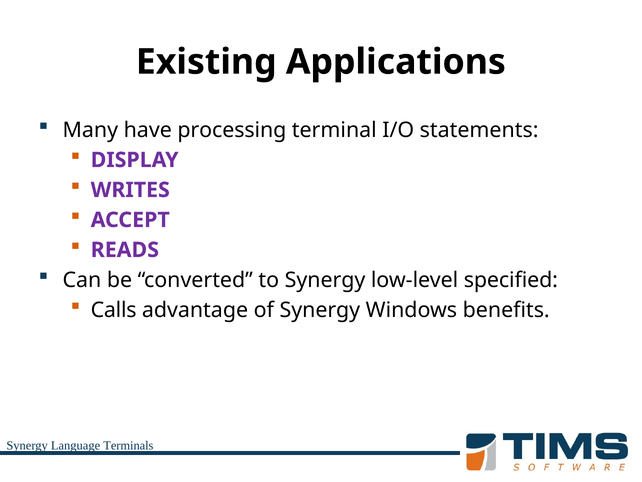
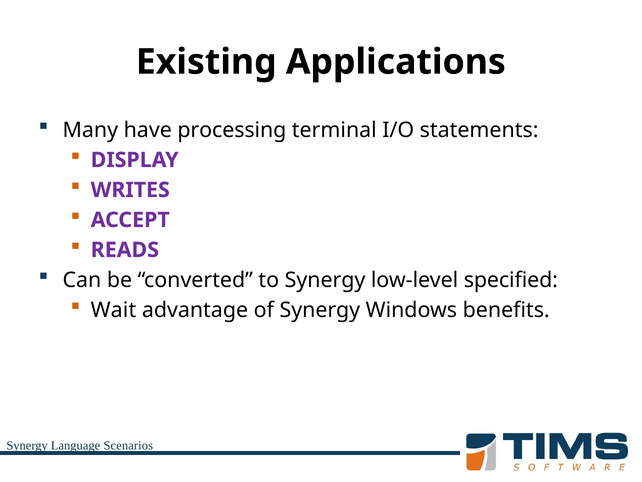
Calls: Calls -> Wait (113, 310)
Terminals: Terminals -> Scenarios (128, 445)
